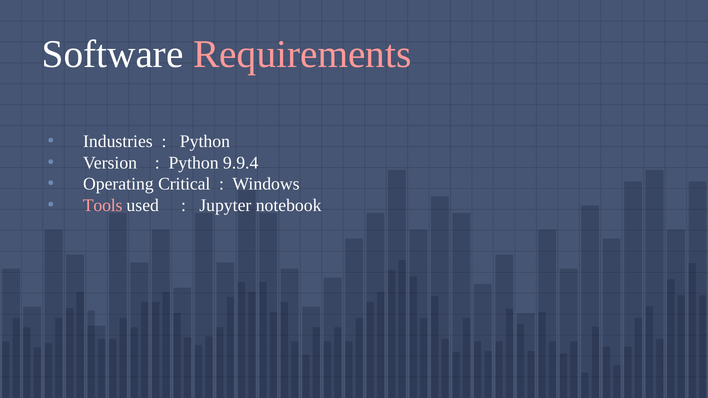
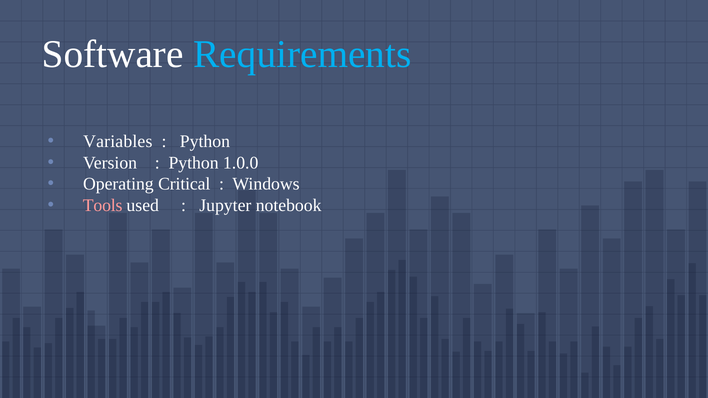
Requirements colour: pink -> light blue (302, 54)
Industries: Industries -> Variables (118, 142)
9.9.4: 9.9.4 -> 1.0.0 (241, 163)
